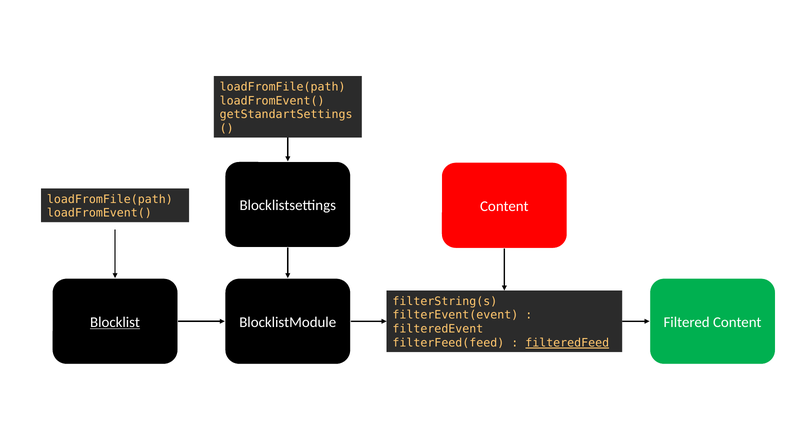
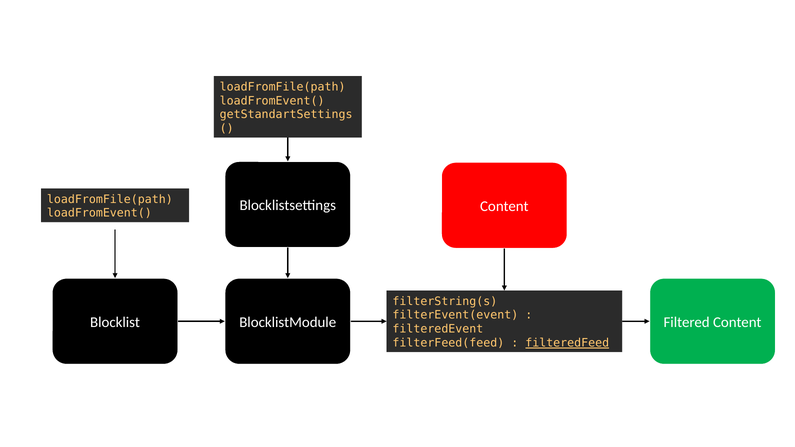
Blocklist underline: present -> none (115, 322)
